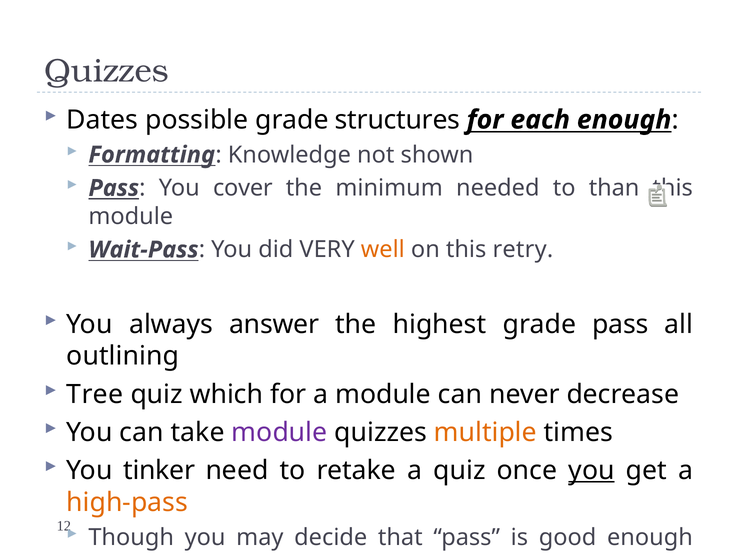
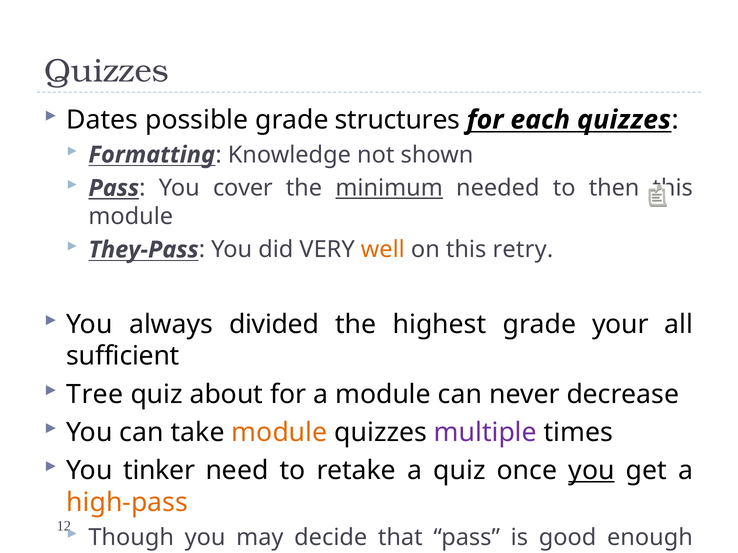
each enough: enough -> quizzes (624, 120)
minimum underline: none -> present (389, 188)
than: than -> then (614, 188)
Wait-Pass: Wait-Pass -> They-Pass (144, 250)
answer: answer -> divided (274, 325)
grade pass: pass -> your (620, 325)
outlining: outlining -> sufficient (123, 357)
which: which -> about (226, 395)
module colour: purple -> orange (279, 433)
multiple colour: orange -> purple (485, 433)
